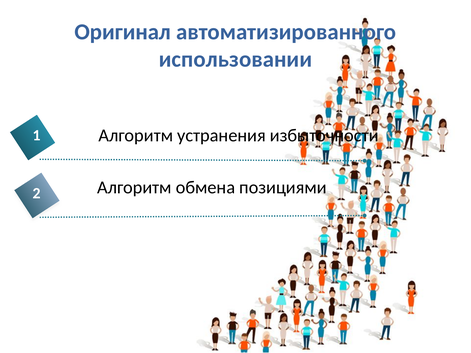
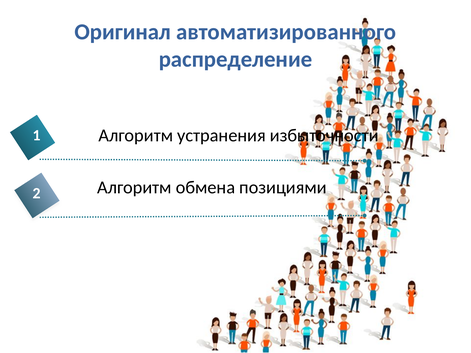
использовании: использовании -> распределение (235, 59)
